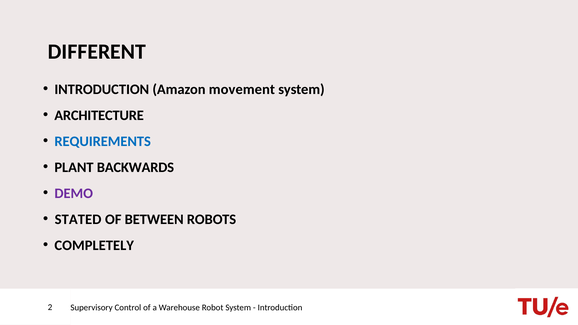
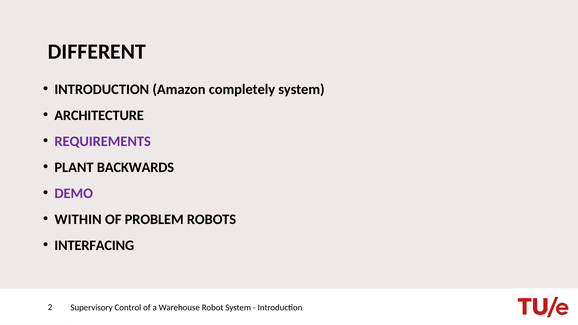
movement: movement -> completely (242, 89)
REQUIREMENTS colour: blue -> purple (103, 141)
STATED: STATED -> WITHIN (78, 219)
BETWEEN: BETWEEN -> PROBLEM (154, 219)
COMPLETELY: COMPLETELY -> INTERFACING (94, 245)
